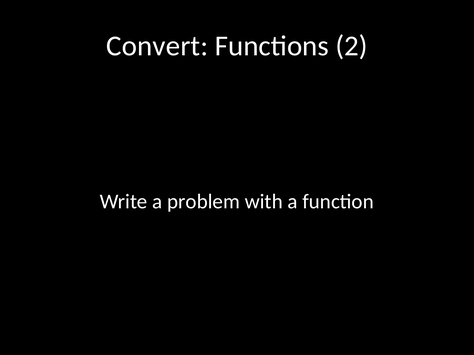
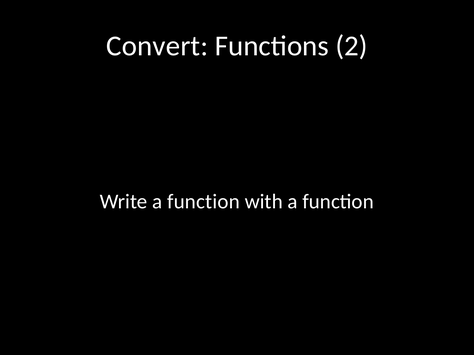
Write a problem: problem -> function (203, 202)
